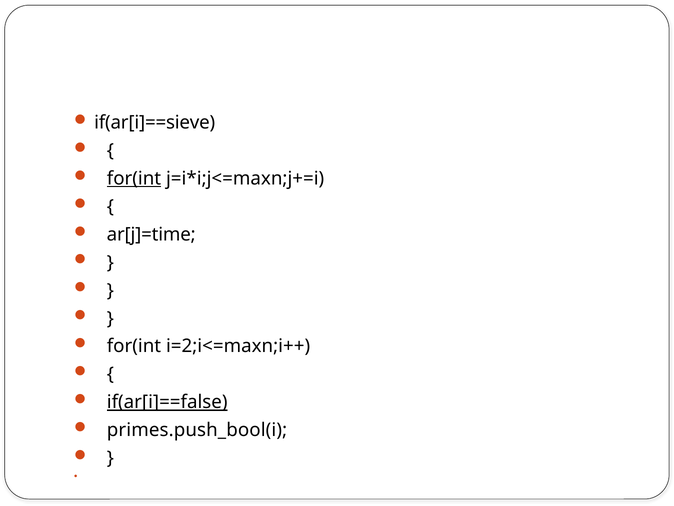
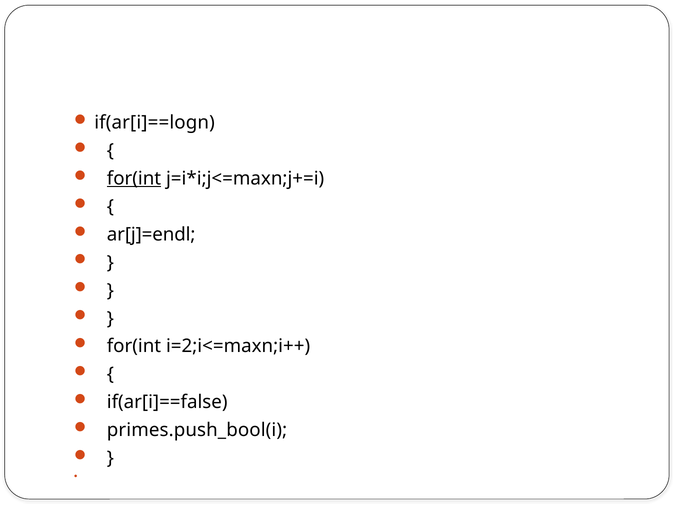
if(ar[i]==sieve: if(ar[i]==sieve -> if(ar[i]==logn (155, 123)
ar[j]=time: ar[j]=time -> ar[j]=endl (151, 234)
if(ar[i]==false underline: present -> none (167, 402)
